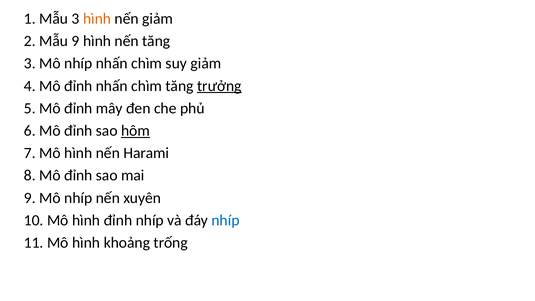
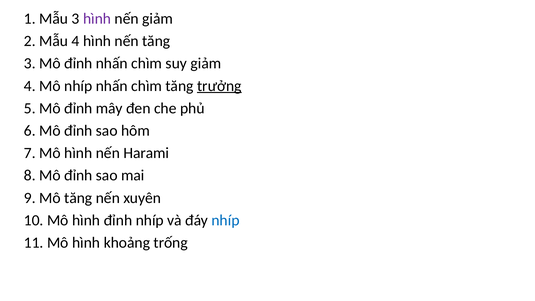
hình colour: orange -> purple (97, 19)
Mẫu 9: 9 -> 4 (76, 41)
3 Mô nhíp: nhíp -> đỉnh (78, 63)
4 Mô đỉnh: đỉnh -> nhíp (78, 86)
hôm underline: present -> none (136, 131)
9 Mô nhíp: nhíp -> tăng (78, 198)
